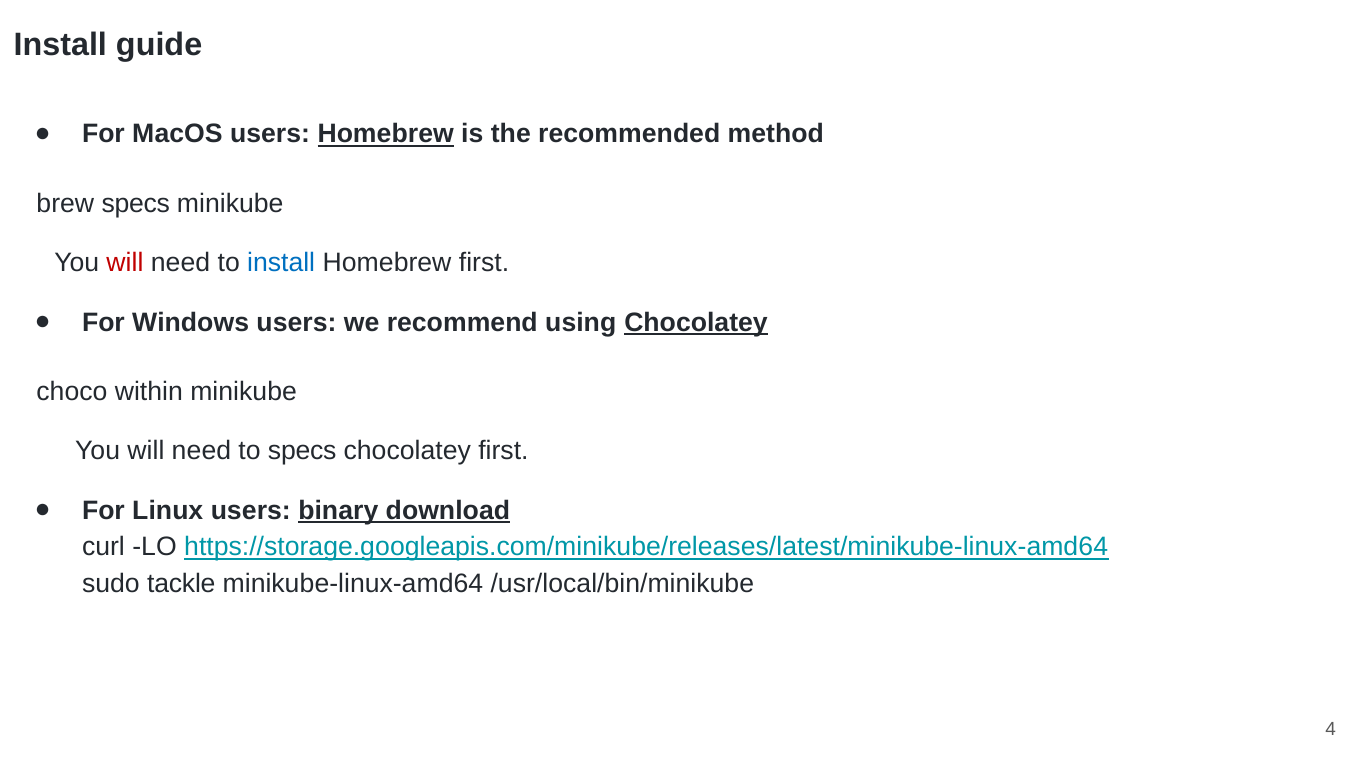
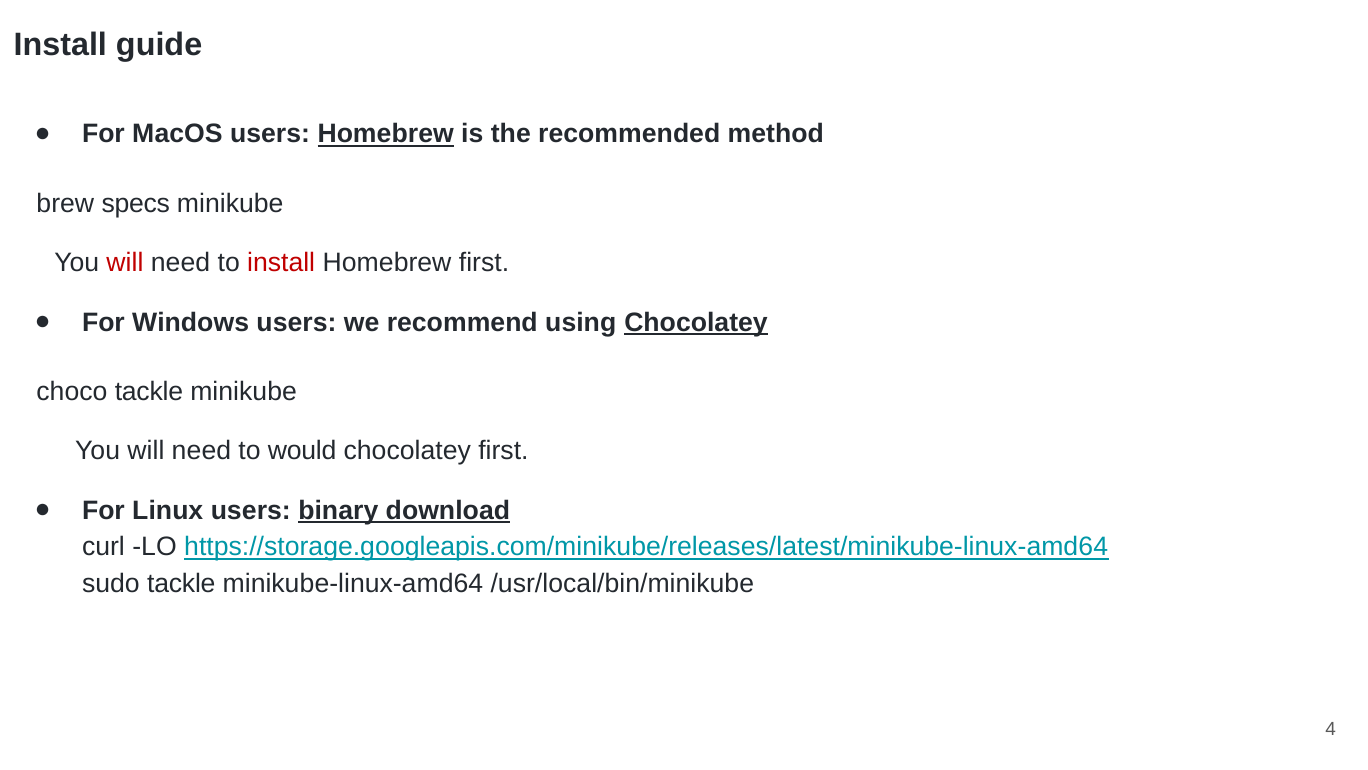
install colour: blue -> red (281, 263)
choco within: within -> tackle (149, 391)
to specs: specs -> would (302, 451)
